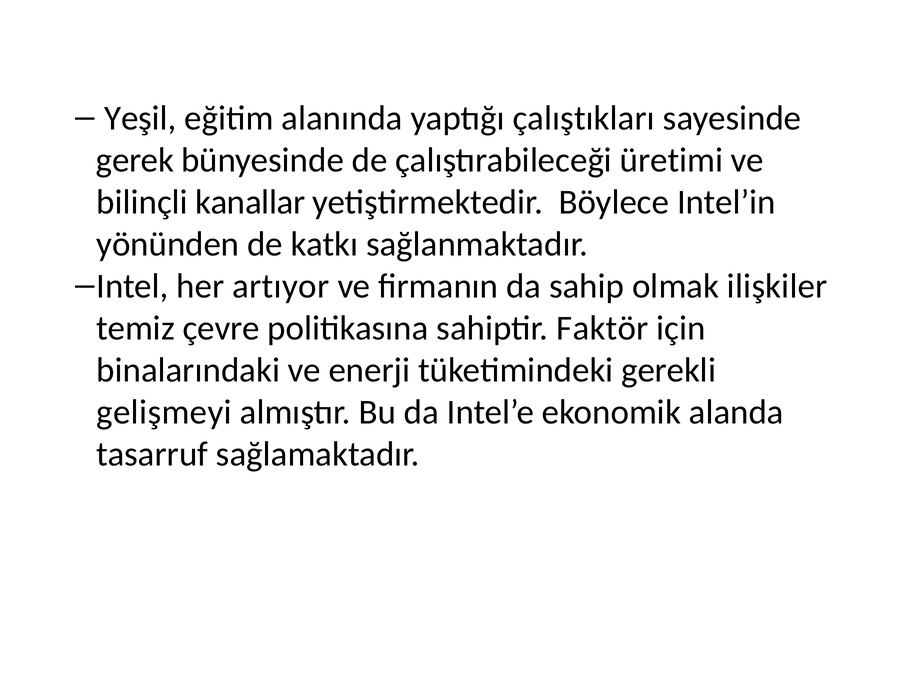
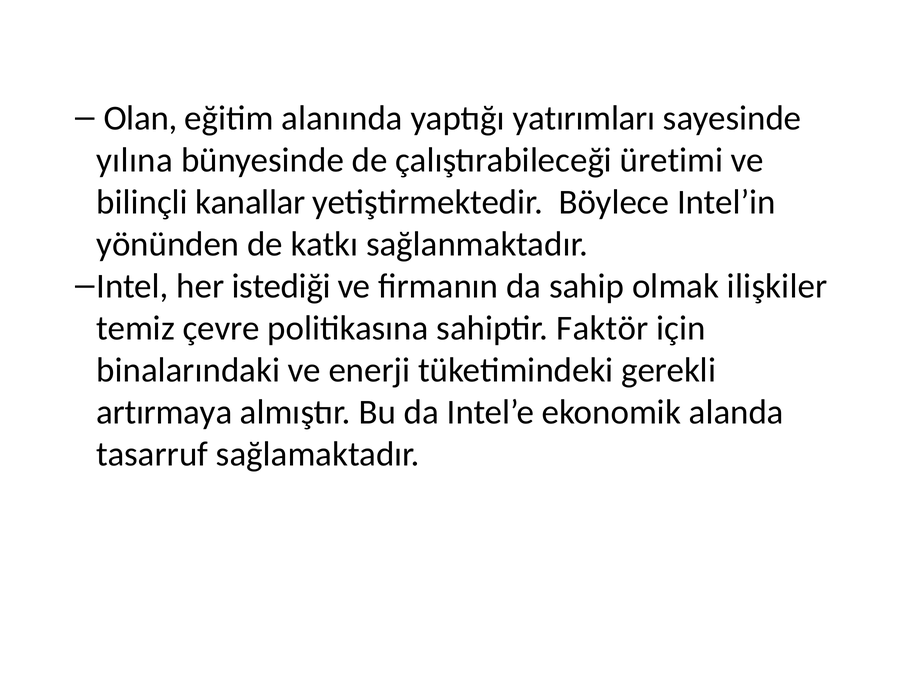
Yeşil: Yeşil -> Olan (140, 118)
çalıştıkları: çalıştıkları -> yatırımları (584, 118)
gerek: gerek -> yılına (135, 160)
artıyor: artıyor -> istediği (281, 286)
gelişmeyi: gelişmeyi -> artırmaya (164, 412)
